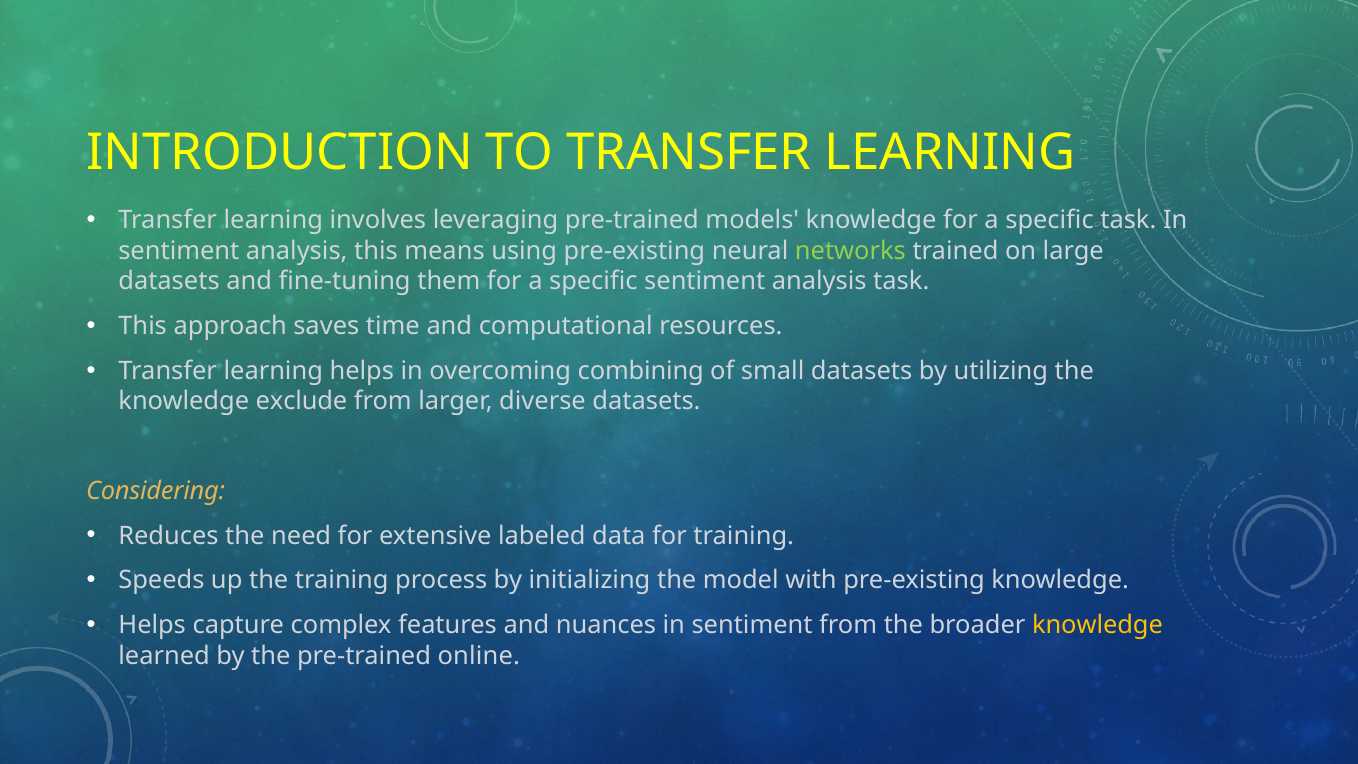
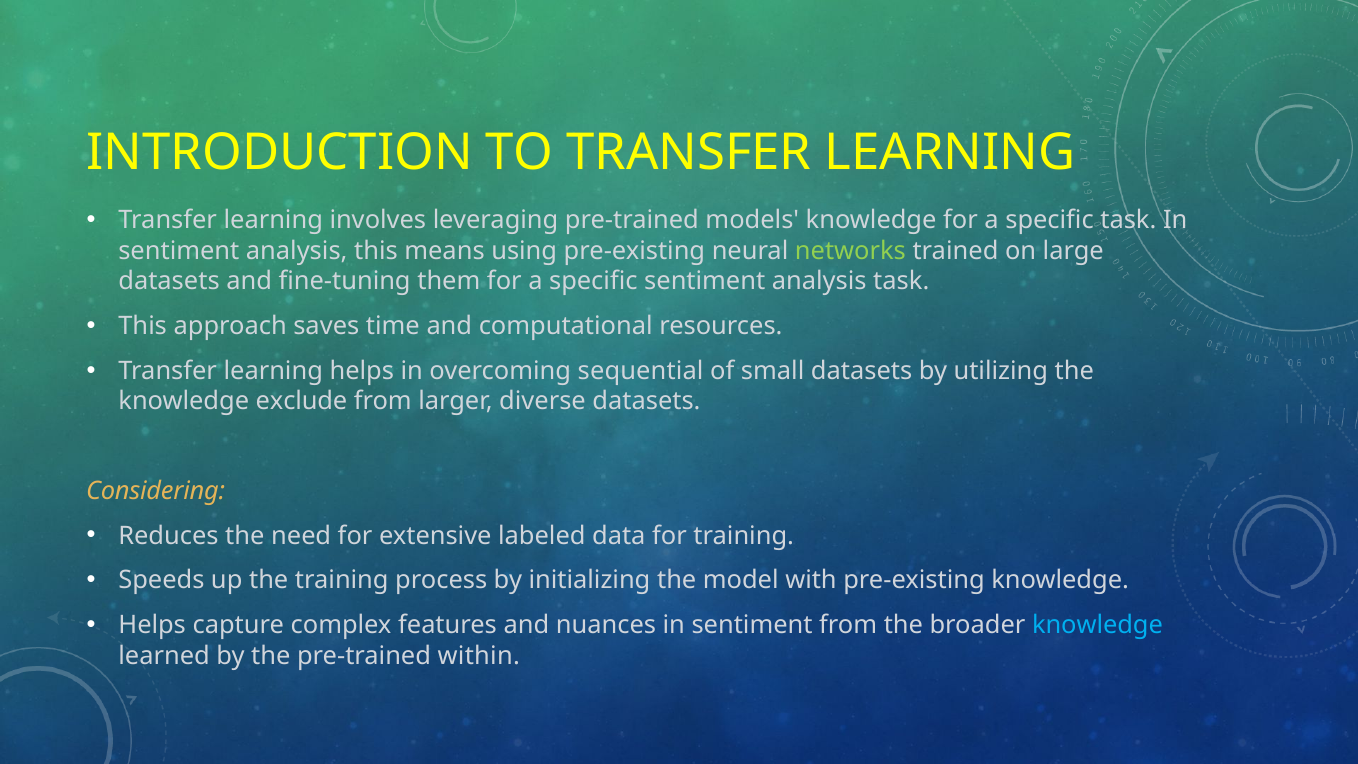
combining: combining -> sequential (641, 371)
knowledge colour: yellow -> light blue (1097, 625)
online: online -> within (479, 656)
